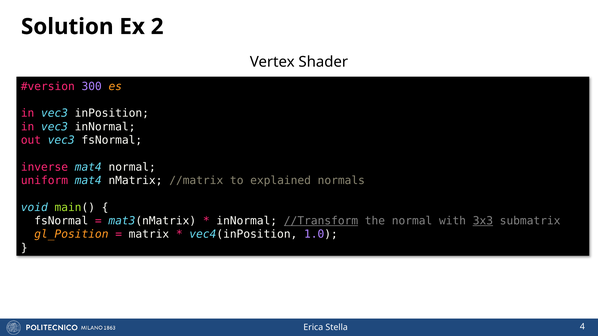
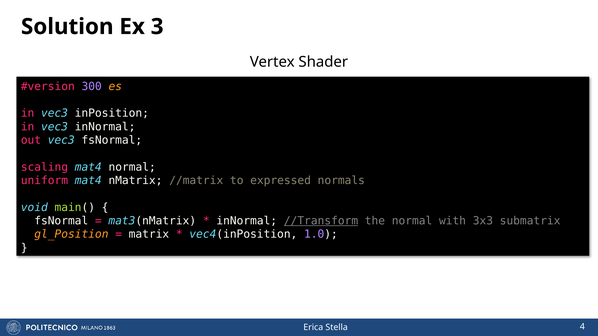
2: 2 -> 3 (157, 27)
inverse: inverse -> scaling (44, 167)
explained: explained -> expressed (281, 181)
3x3 underline: present -> none (483, 221)
